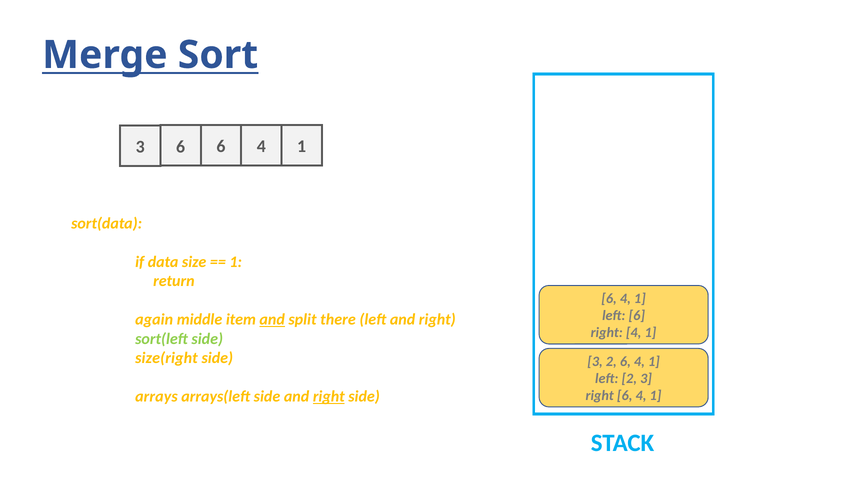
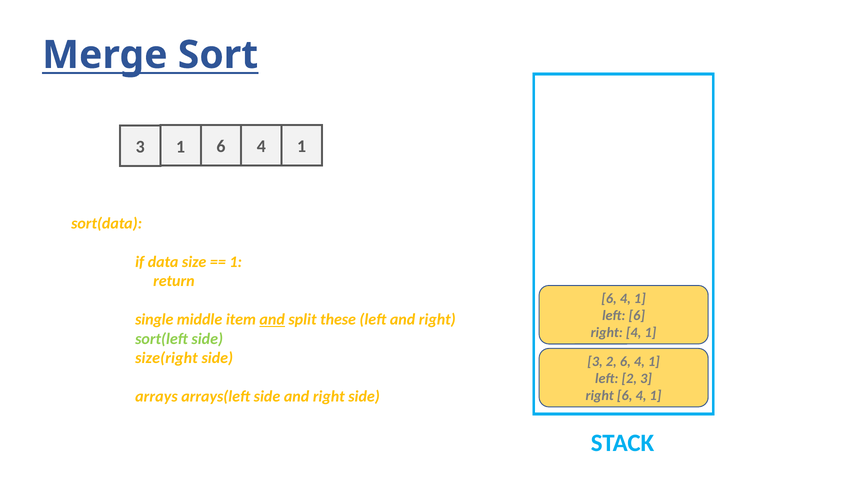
3 6: 6 -> 1 (181, 147)
again: again -> single (154, 319)
there: there -> these (338, 319)
right underline: present -> none (329, 396)
